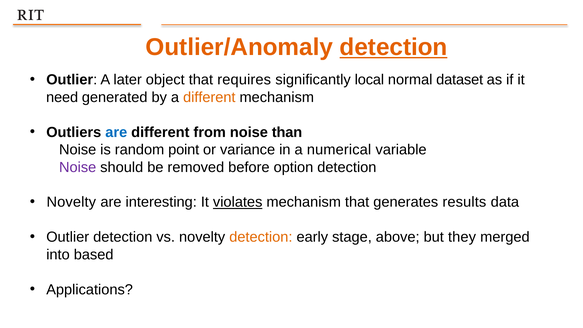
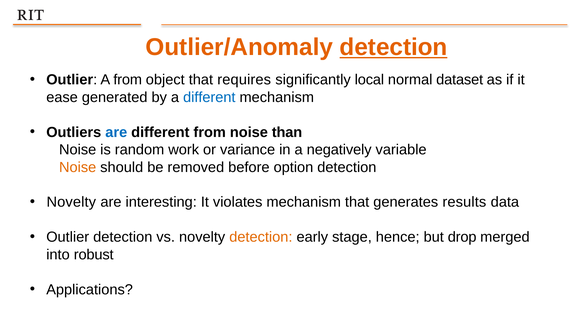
A later: later -> from (128, 80)
need: need -> ease (62, 97)
different colour: orange -> blue (209, 97)
point: point -> work (184, 150)
numerical: numerical -> negatively (339, 150)
Noise colour: purple -> orange (78, 167)
violates underline: present -> none (238, 202)
above: above -> hence (398, 237)
they: they -> drop (462, 237)
based: based -> robust (94, 255)
